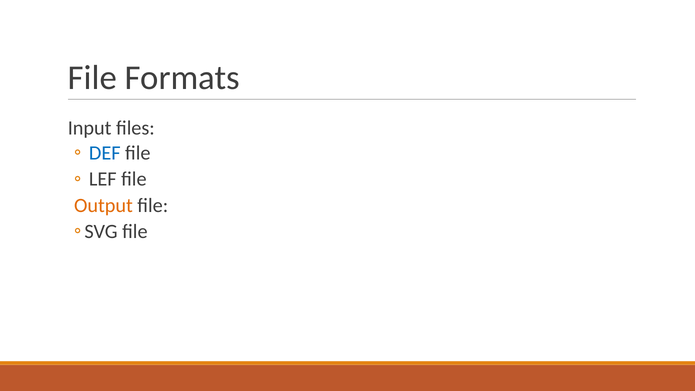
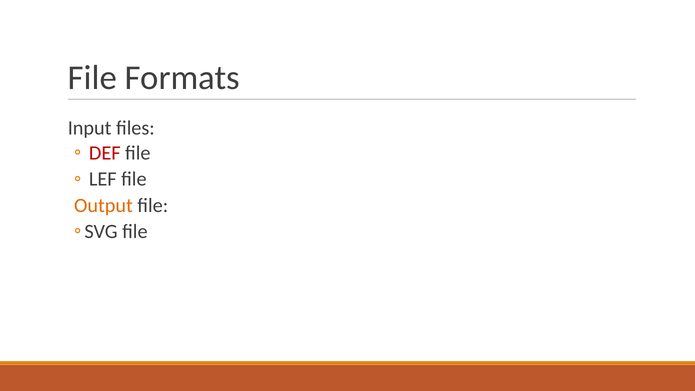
DEF colour: blue -> red (105, 153)
